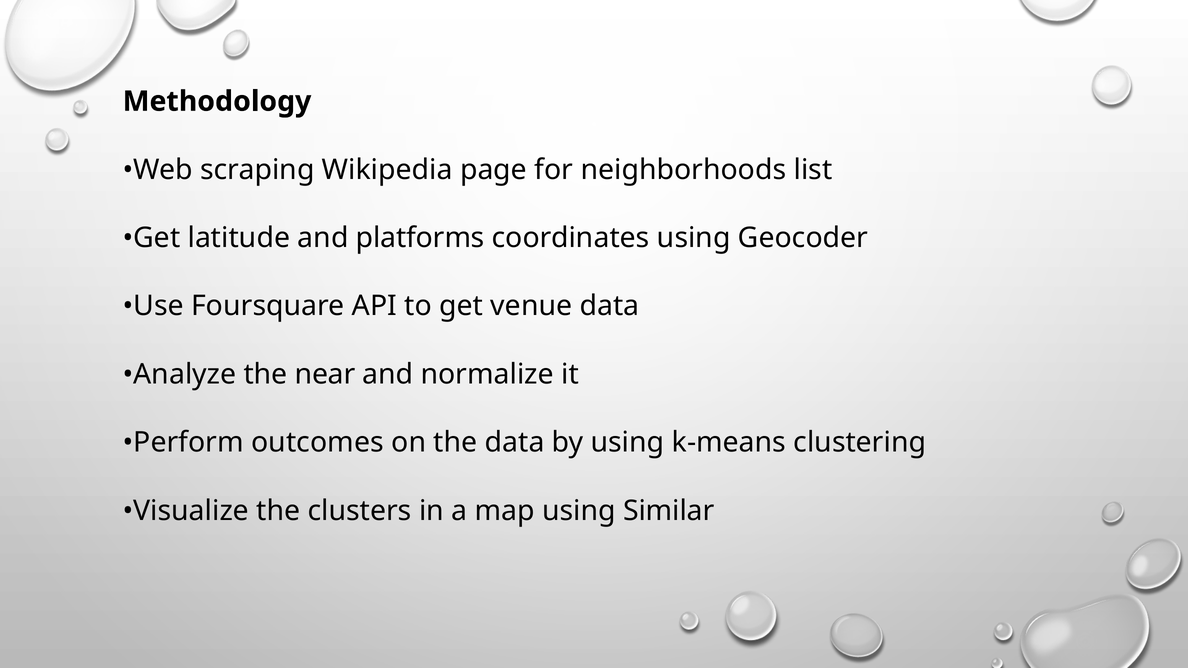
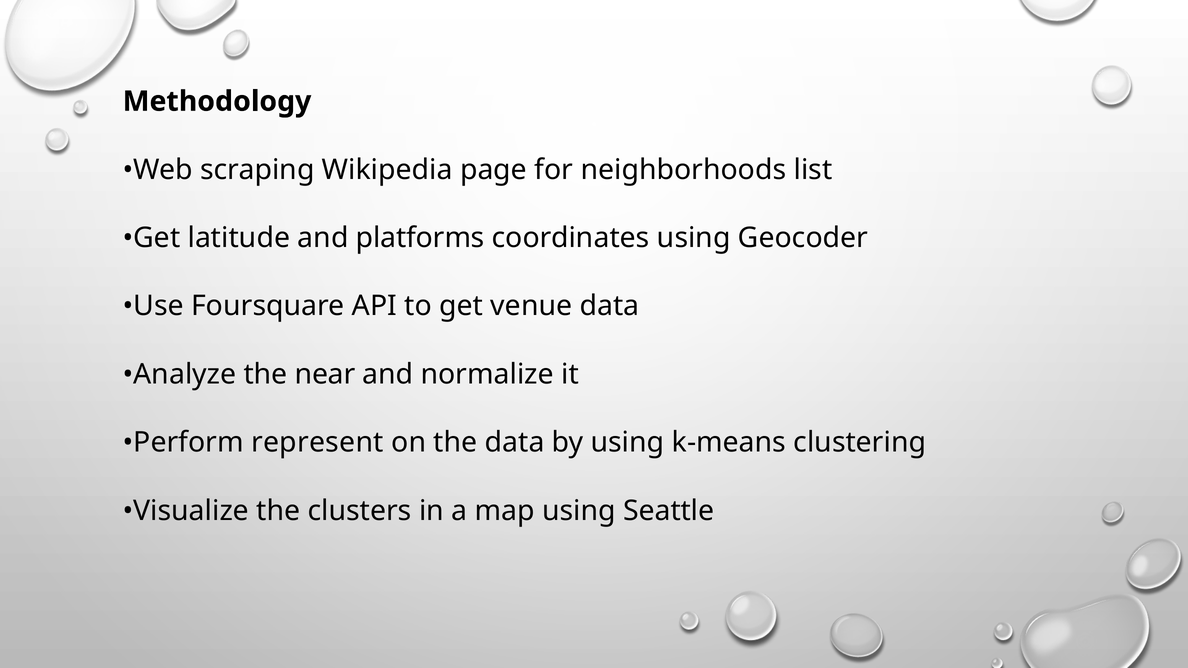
outcomes: outcomes -> represent (317, 443)
Similar: Similar -> Seattle (669, 511)
